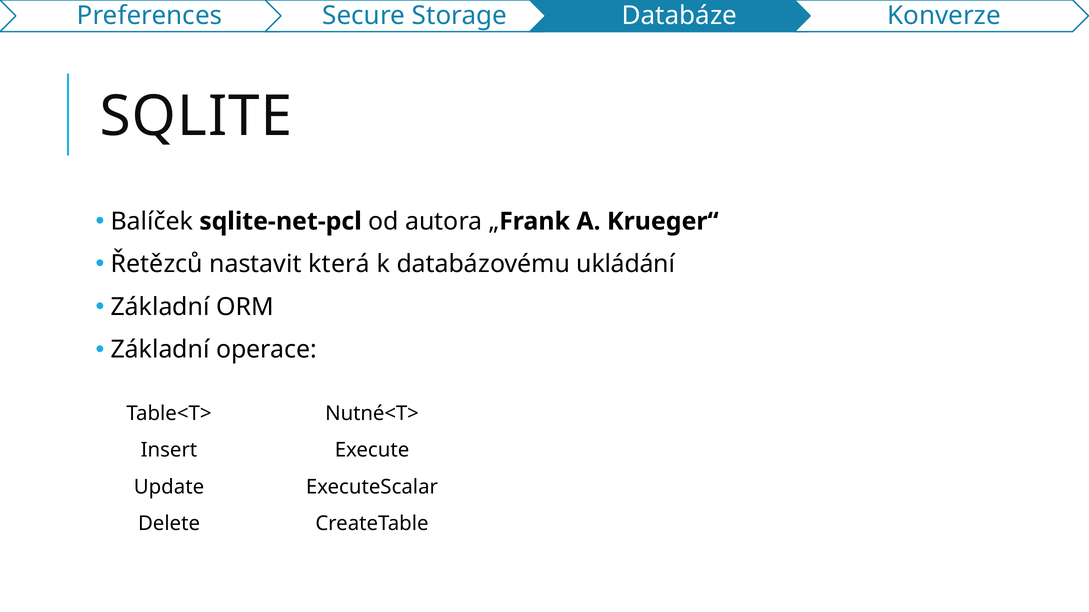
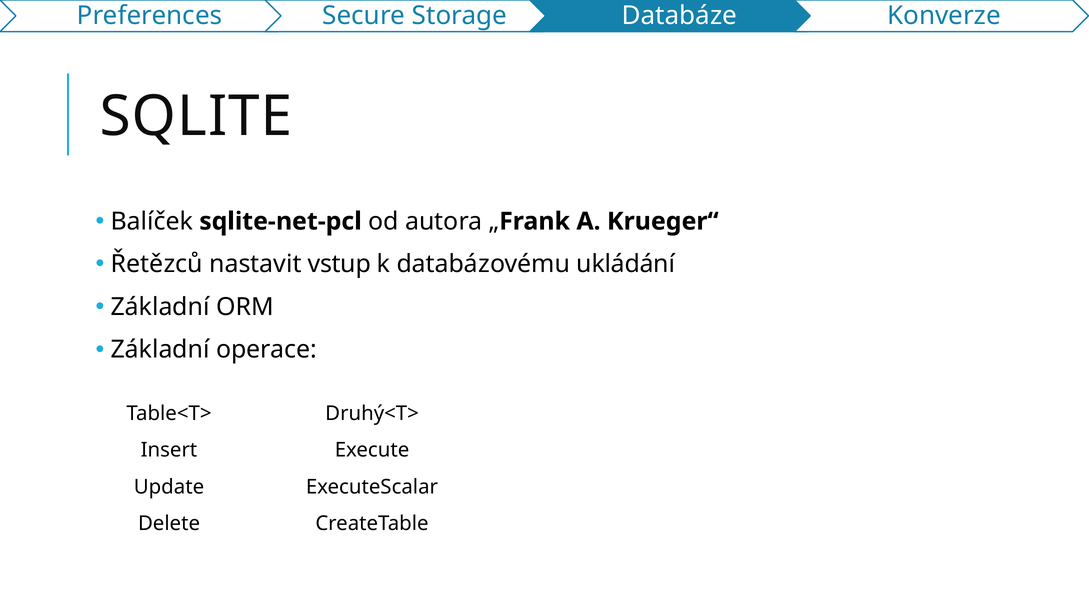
která: která -> vstup (339, 264)
Nutné<T>: Nutné<T> -> Druhý<T> (372, 414)
